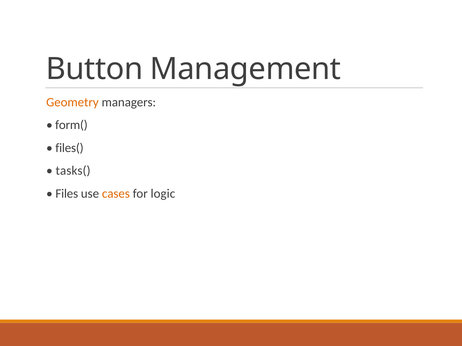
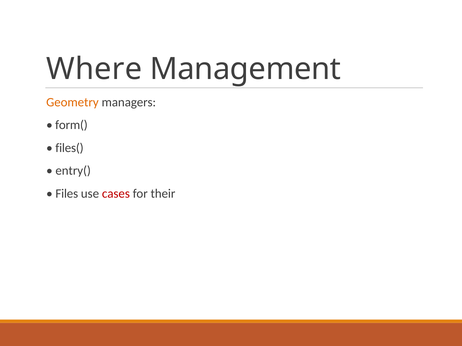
Button: Button -> Where (94, 69)
tasks(: tasks( -> entry( (73, 171)
cases colour: orange -> red (116, 194)
logic: logic -> their (163, 194)
